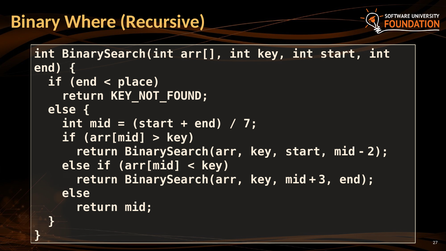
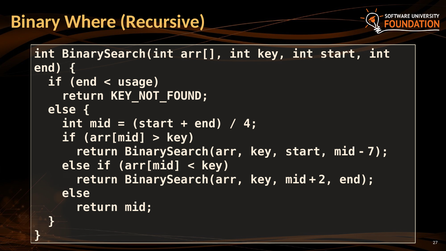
place: place -> usage (139, 82)
7: 7 -> 4 (250, 124)
2: 2 -> 7 (378, 152)
3: 3 -> 2 (326, 179)
